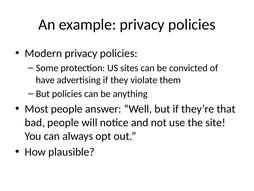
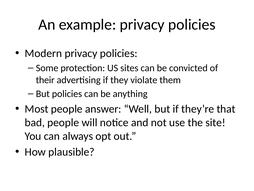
have: have -> their (45, 80)
